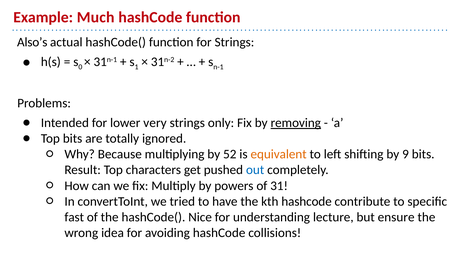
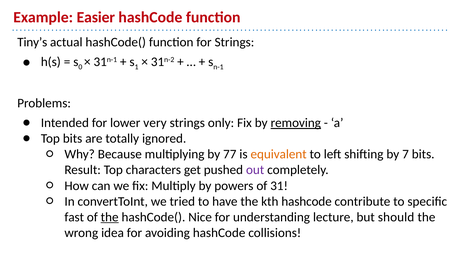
Much: Much -> Easier (96, 17)
Also’s: Also’s -> Tiny’s (32, 42)
52: 52 -> 77 (230, 155)
9: 9 -> 7 (406, 155)
out colour: blue -> purple (255, 170)
the underline: none -> present (110, 218)
ensure: ensure -> should (396, 218)
